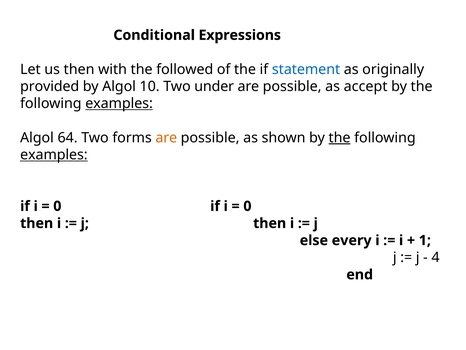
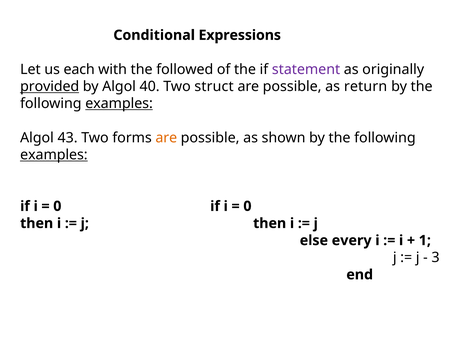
us then: then -> each (79, 69)
statement colour: blue -> purple (306, 69)
provided underline: none -> present (50, 86)
10: 10 -> 40 (150, 86)
under: under -> struct (214, 86)
accept: accept -> return (366, 86)
64: 64 -> 43 (68, 138)
the underline: present -> none (340, 138)
4: 4 -> 3 (436, 257)
